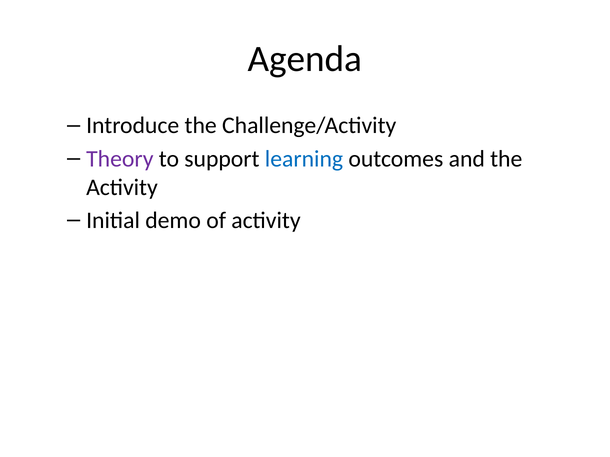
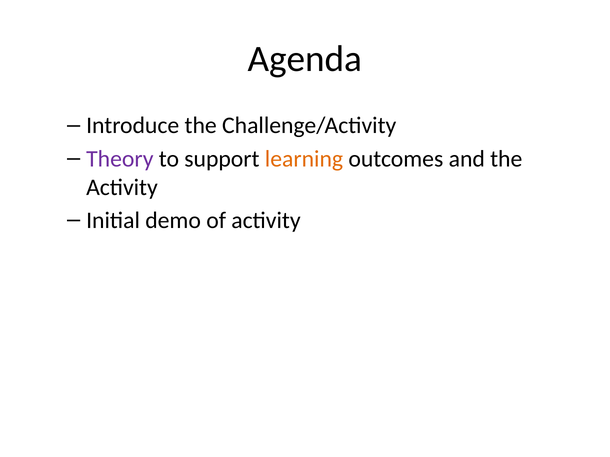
learning colour: blue -> orange (304, 159)
